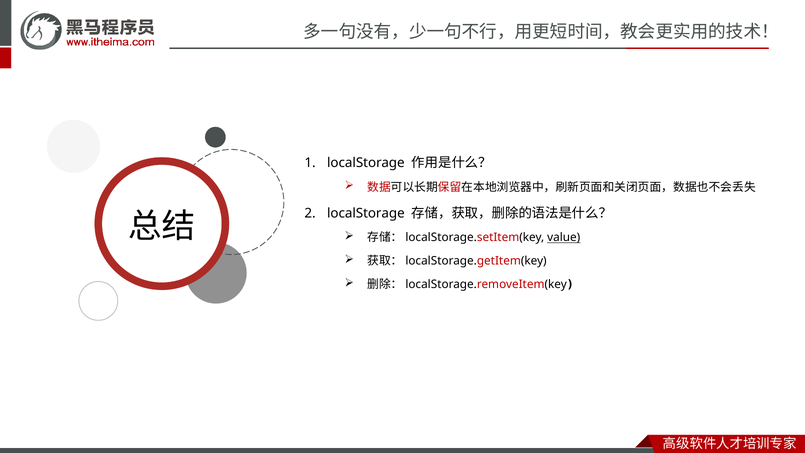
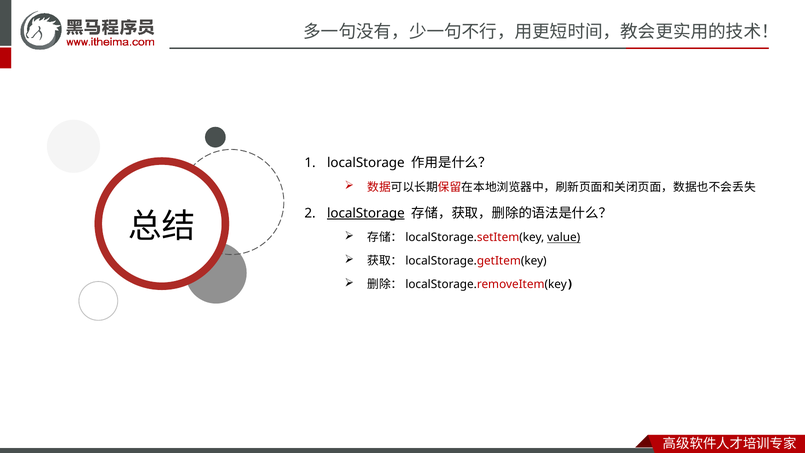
localStorage underline: none -> present (366, 213)
